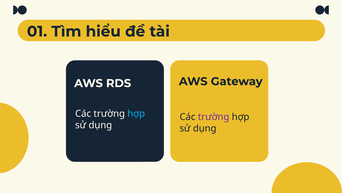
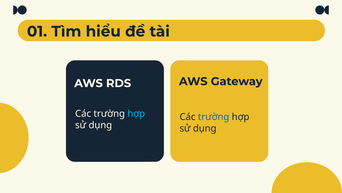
trường colour: purple -> blue (214, 117)
